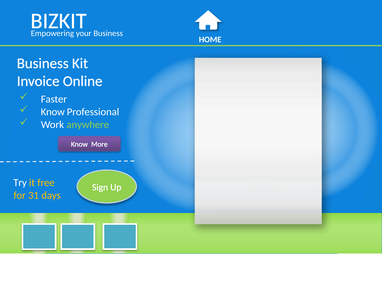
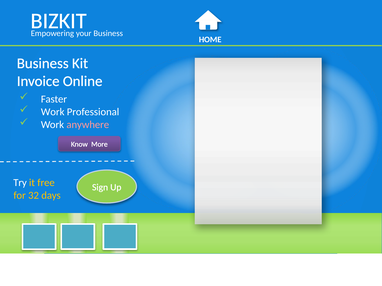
Know: Know -> Work (53, 112)
anywhere colour: light green -> pink (88, 125)
31: 31 -> 32 (34, 196)
